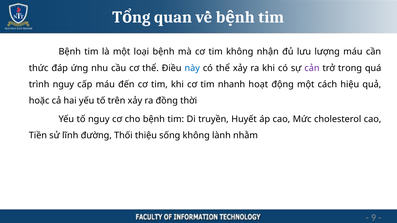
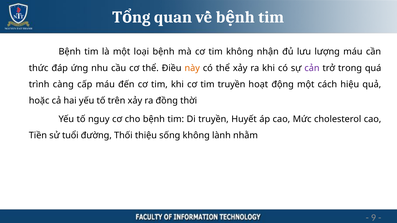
này colour: blue -> orange (192, 68)
trình nguy: nguy -> càng (63, 84)
tim nhanh: nhanh -> truyền (232, 84)
lĩnh: lĩnh -> tuổi (70, 136)
